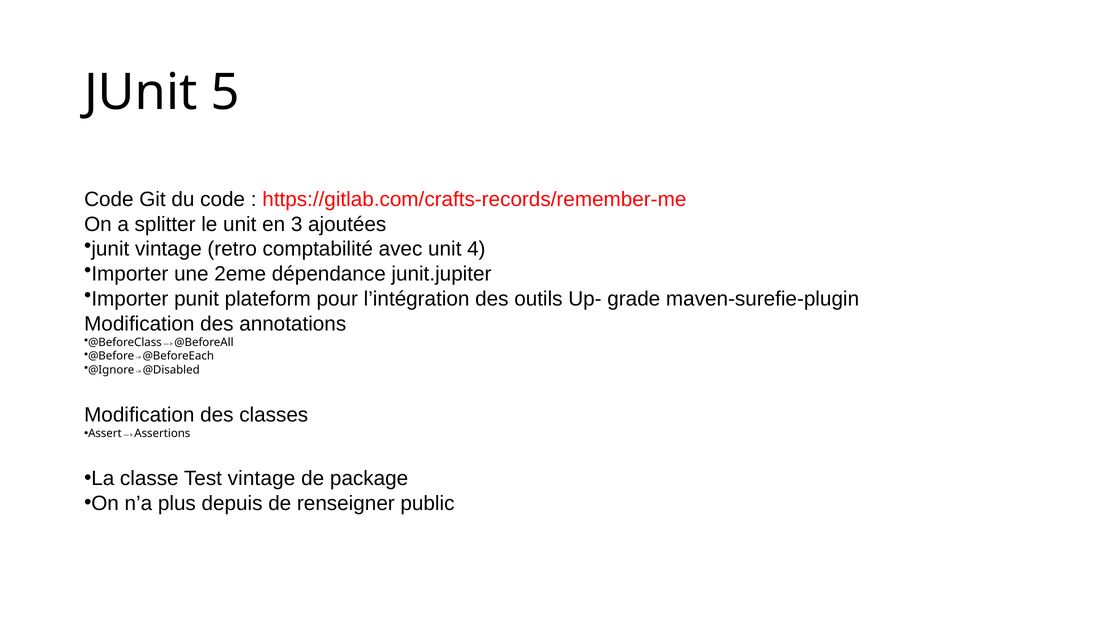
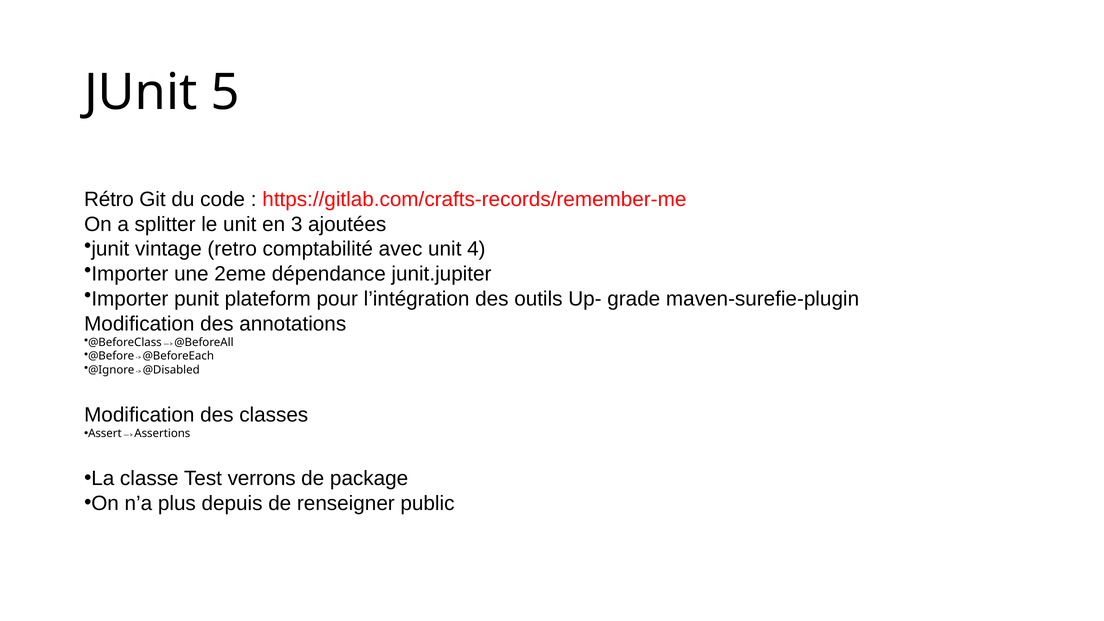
Code: Code -> Rétro (109, 199)
Test vintage: vintage -> verrons (262, 478)
